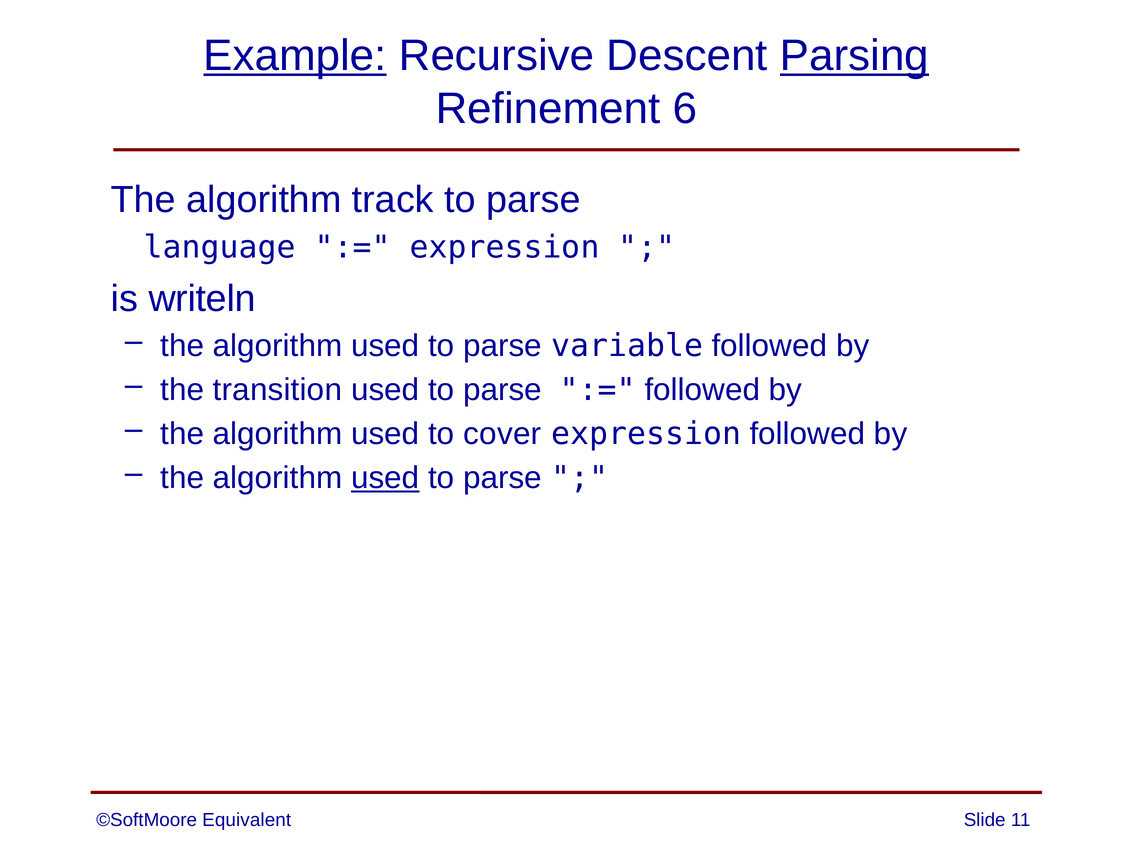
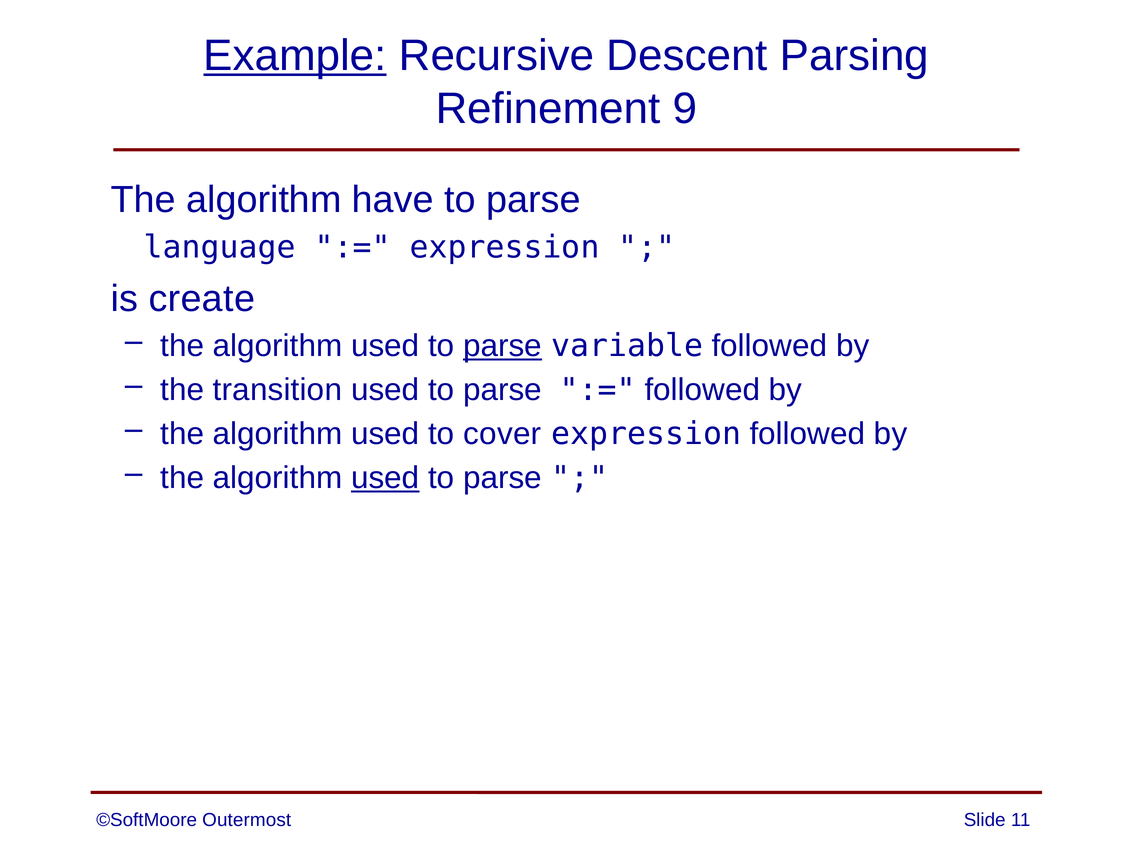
Parsing underline: present -> none (854, 56)
6: 6 -> 9 (685, 109)
track: track -> have (393, 200)
writeln: writeln -> create (202, 299)
parse underline: none -> present (502, 346)
Equivalent: Equivalent -> Outermost (247, 821)
